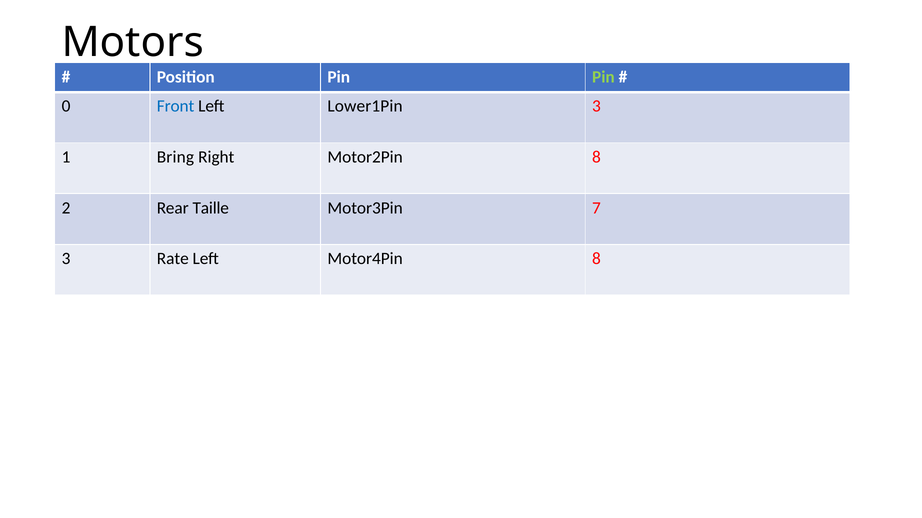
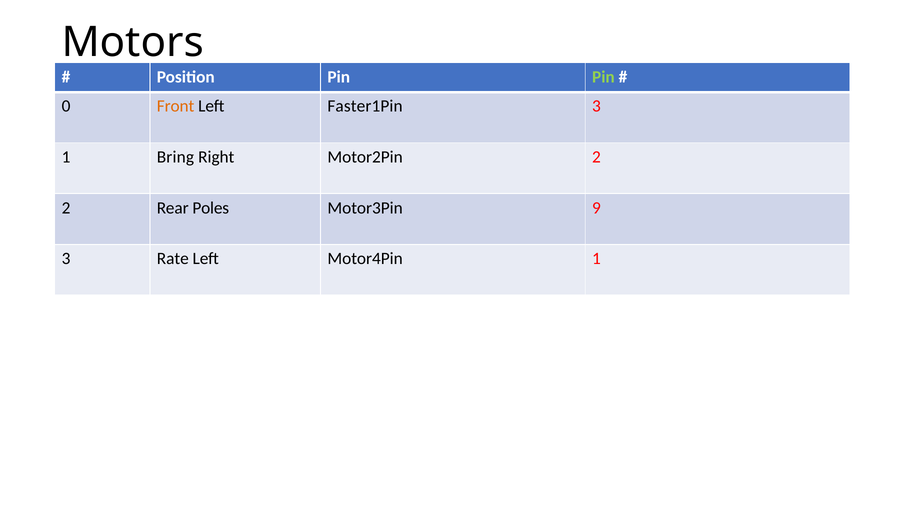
Front colour: blue -> orange (176, 106)
Lower1Pin: Lower1Pin -> Faster1Pin (365, 106)
Motor2Pin 8: 8 -> 2 (596, 157)
Taille: Taille -> Poles (211, 208)
7: 7 -> 9 (596, 208)
Motor4Pin 8: 8 -> 1 (596, 259)
